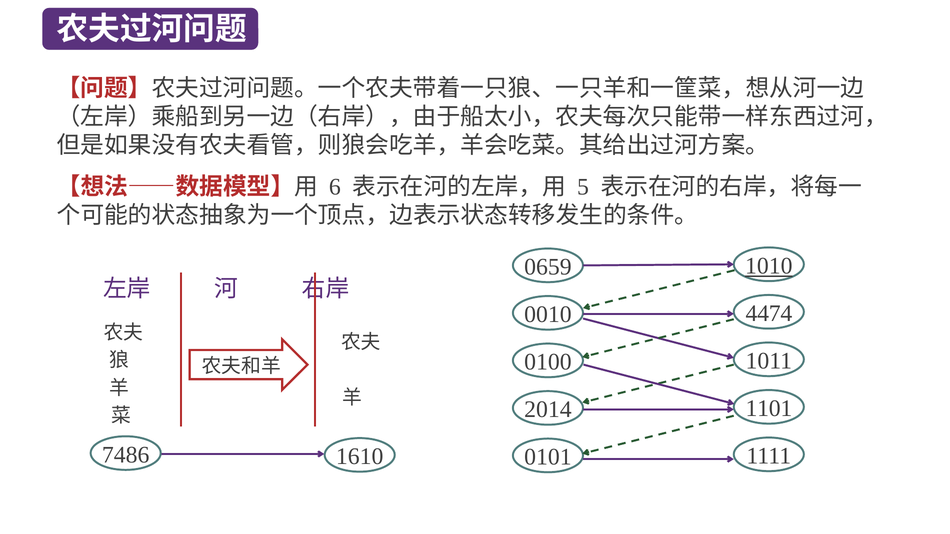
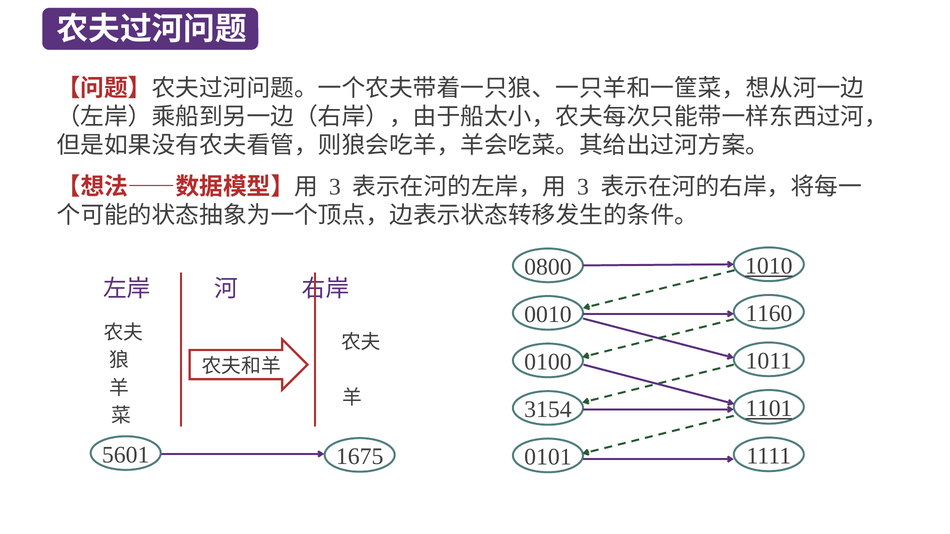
6: 6 -> 3 (335, 187)
5: 5 -> 3 (583, 187)
0659: 0659 -> 0800 (548, 267)
4474: 4474 -> 1160 (769, 314)
1101 underline: none -> present (769, 409)
2014: 2014 -> 3154 (548, 410)
7486: 7486 -> 5601 (126, 455)
1610: 1610 -> 1675 (360, 457)
